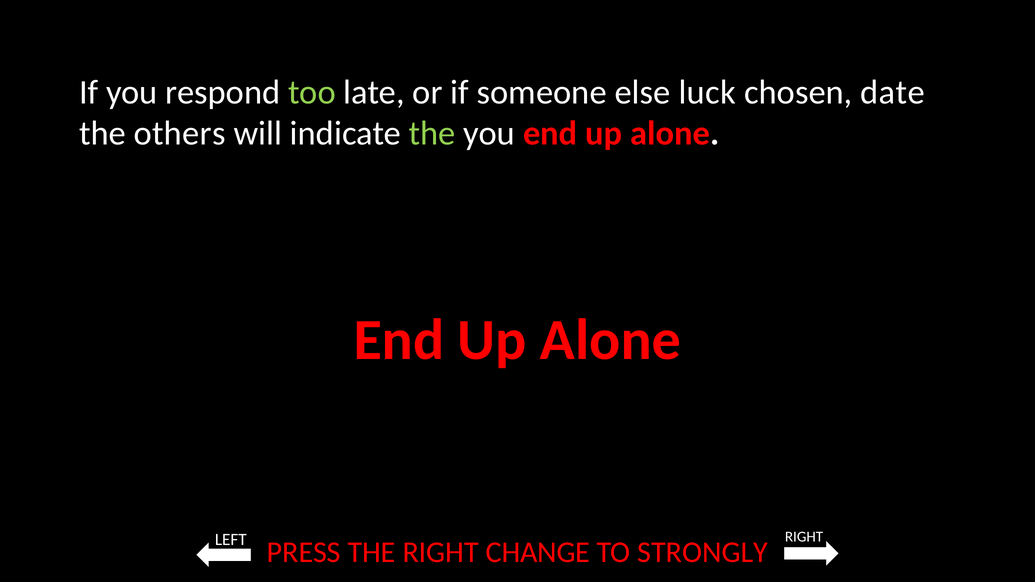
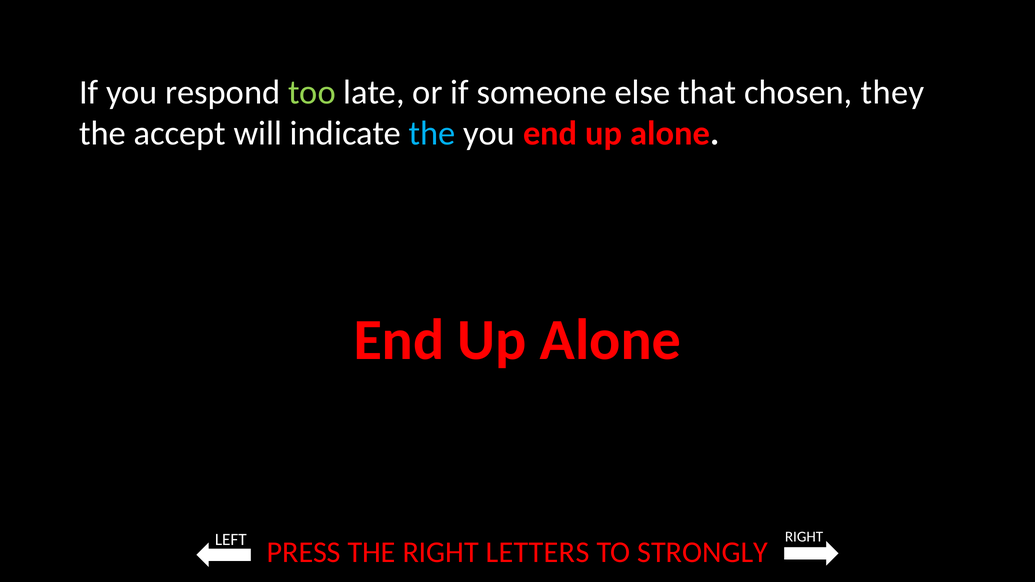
luck: luck -> that (707, 92)
date: date -> they (893, 92)
others: others -> accept (180, 134)
the colour: light green -> light blue (432, 134)
CHANGE: CHANGE -> LETTERS (538, 553)
